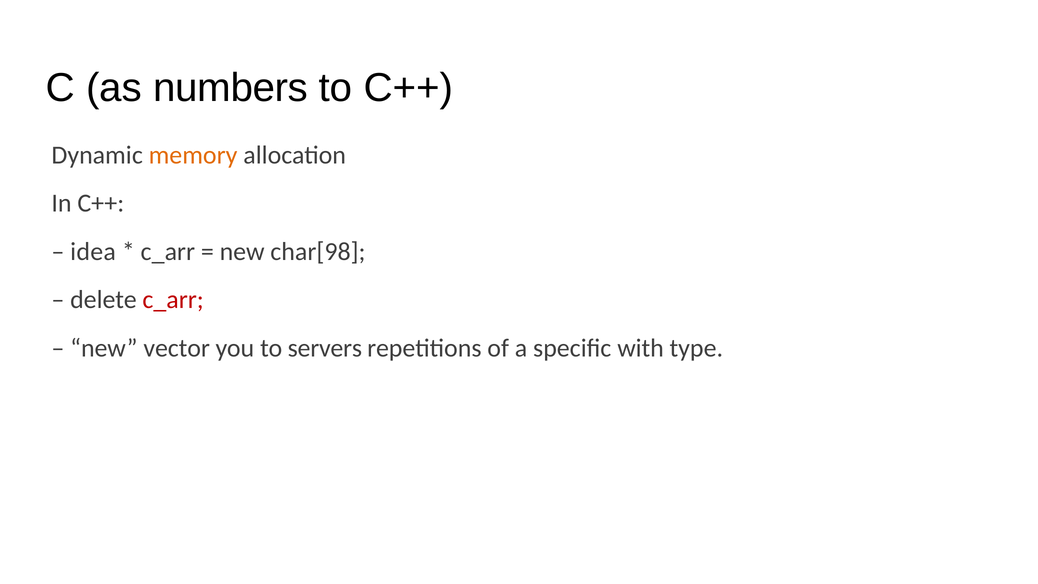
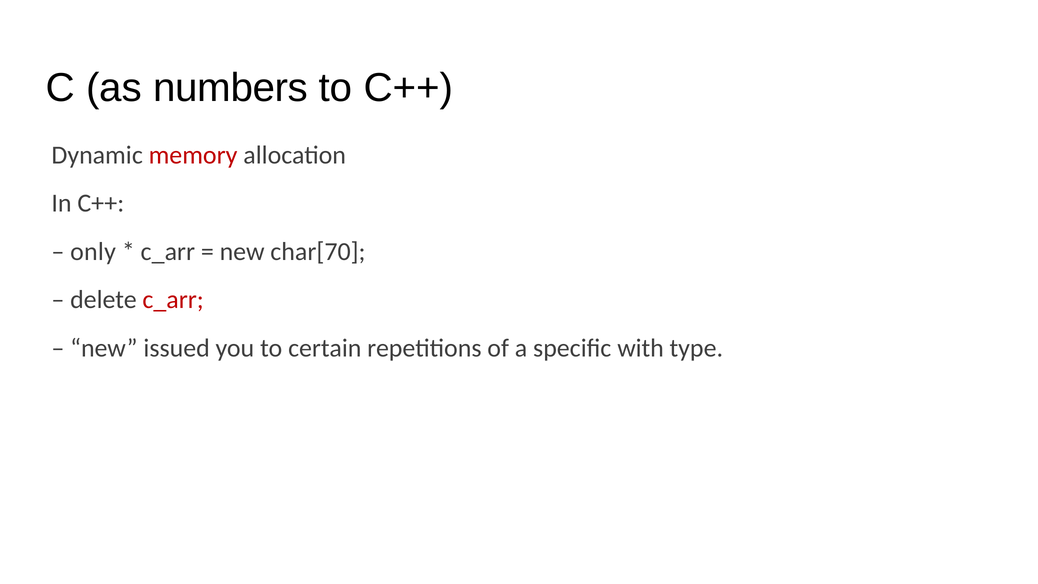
memory colour: orange -> red (193, 155)
idea: idea -> only (93, 252)
char[98: char[98 -> char[70 (318, 252)
vector: vector -> issued (177, 348)
servers: servers -> certain (325, 348)
